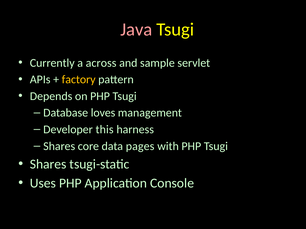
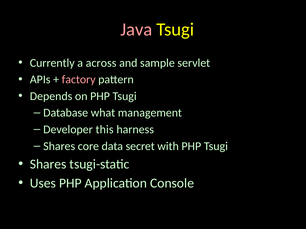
factory colour: yellow -> pink (79, 80)
loves: loves -> what (103, 113)
pages: pages -> secret (140, 146)
